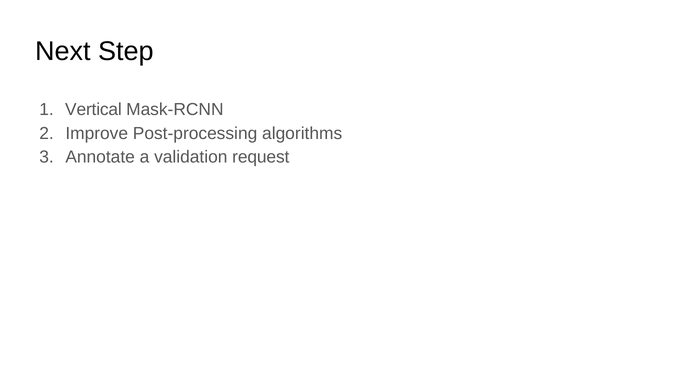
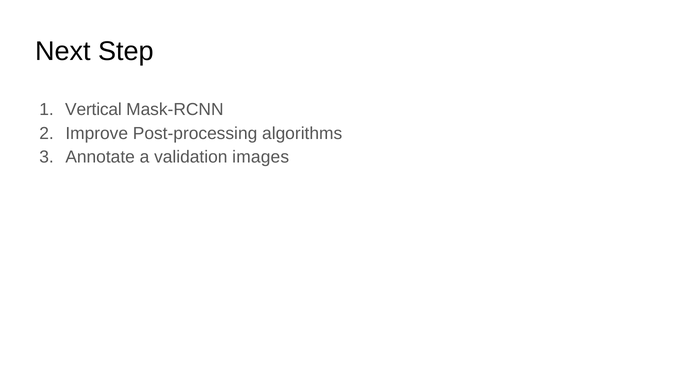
request: request -> images (261, 157)
